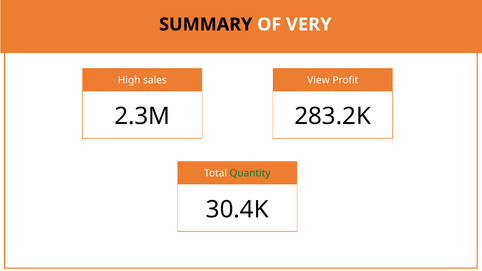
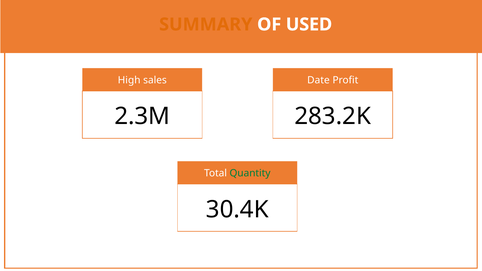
SUMMARY colour: black -> orange (206, 24)
VERY: VERY -> USED (309, 24)
View: View -> Date (318, 80)
